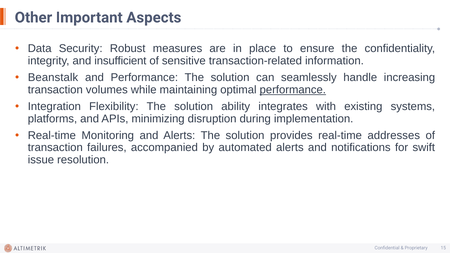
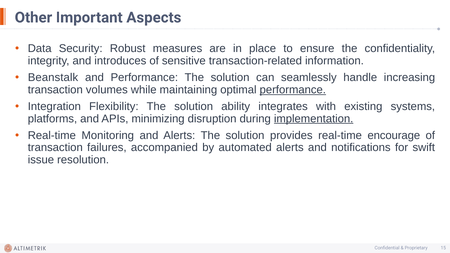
insufficient: insufficient -> introduces (120, 61)
implementation underline: none -> present (314, 119)
addresses: addresses -> encourage (394, 136)
